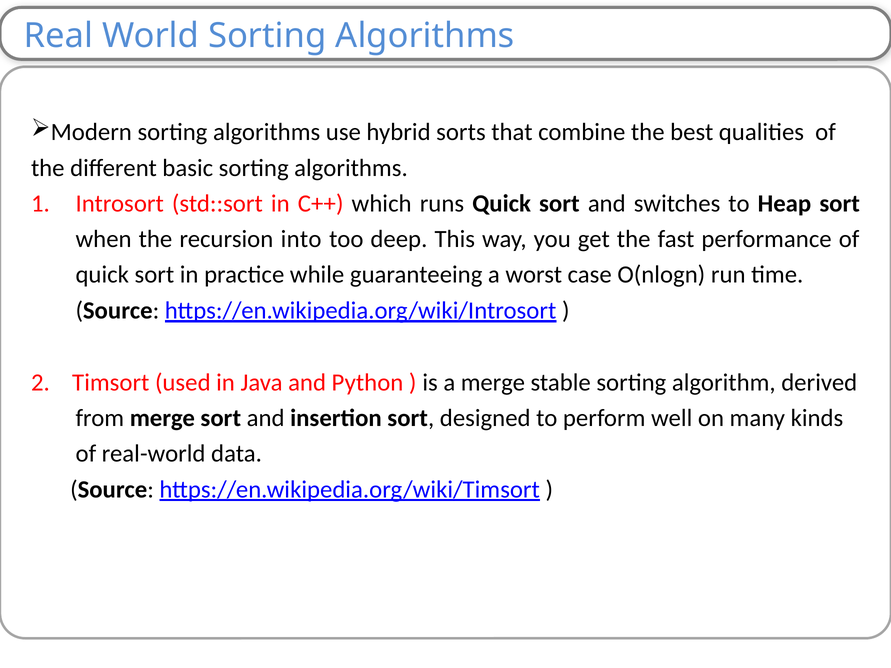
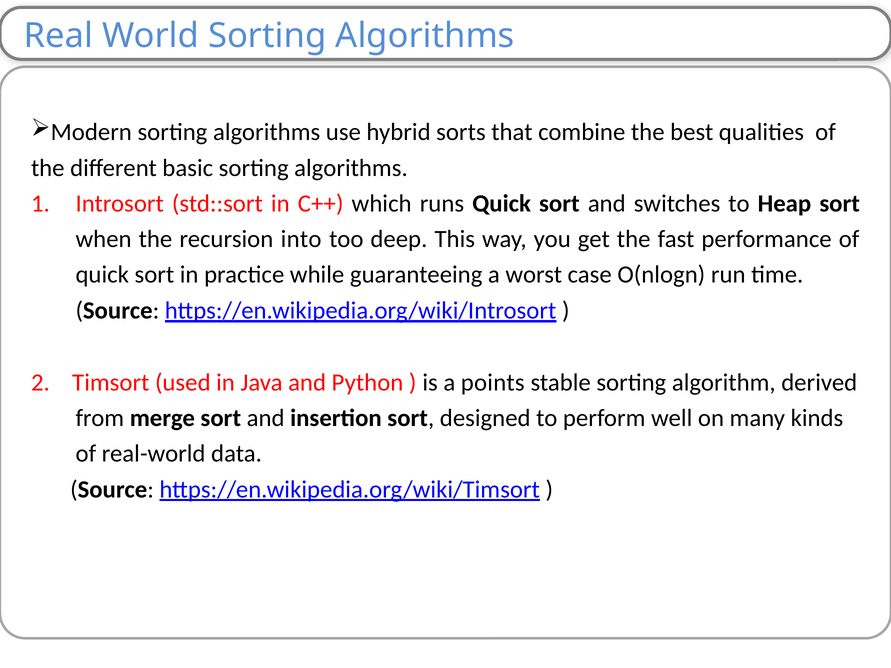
a merge: merge -> points (493, 382)
